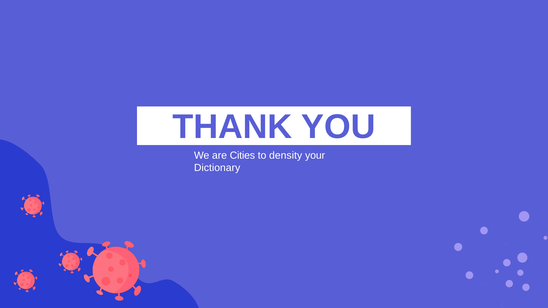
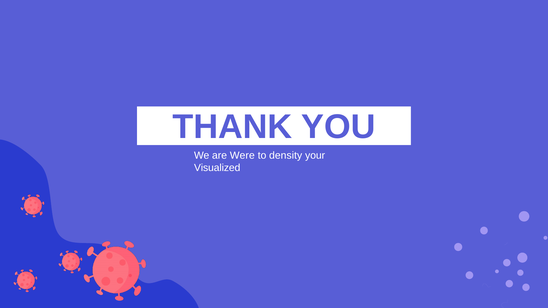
Cities: Cities -> Were (242, 155)
Dictionary: Dictionary -> Visualized (217, 168)
